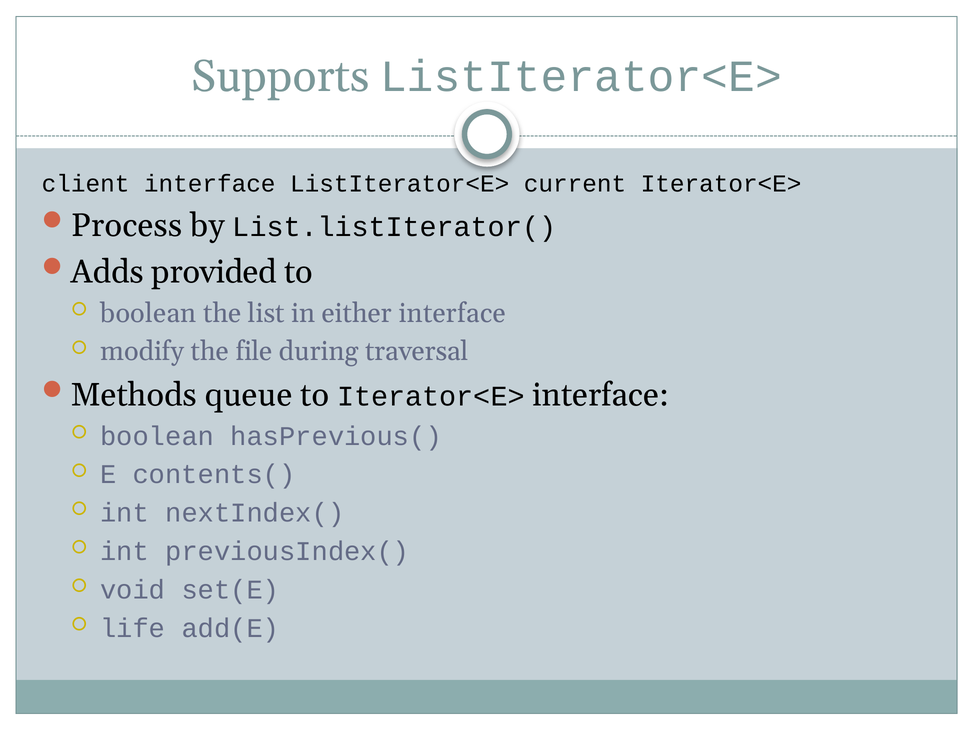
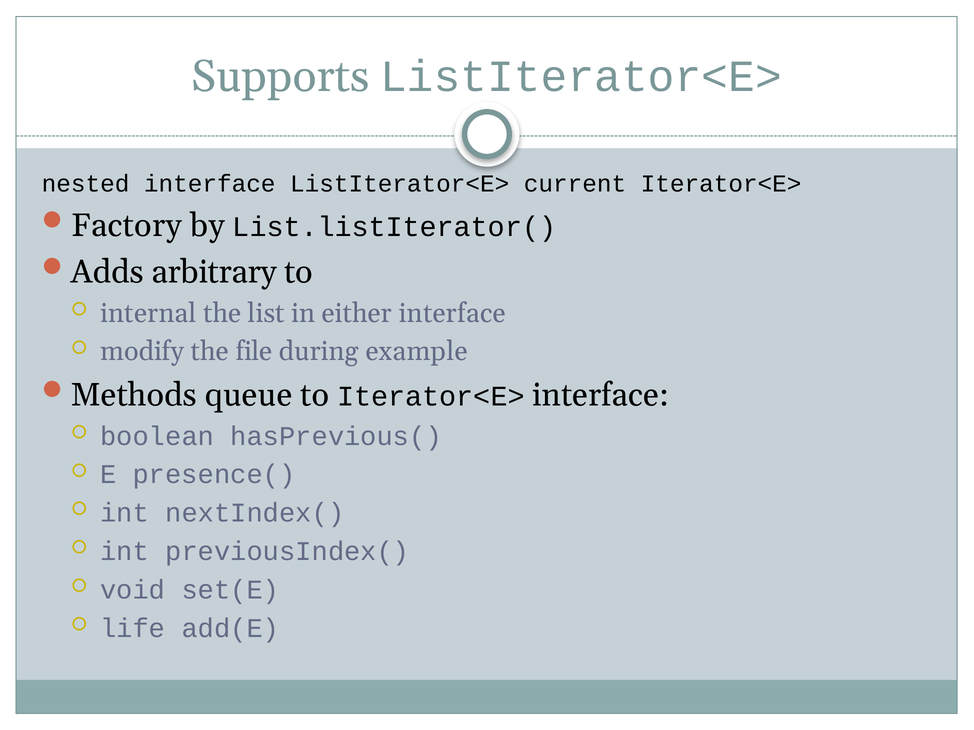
client: client -> nested (86, 184)
Process: Process -> Factory (127, 226)
provided: provided -> arbitrary (214, 272)
boolean: boolean -> internal (148, 313)
traversal: traversal -> example (417, 352)
contents(: contents( -> presence( (214, 475)
